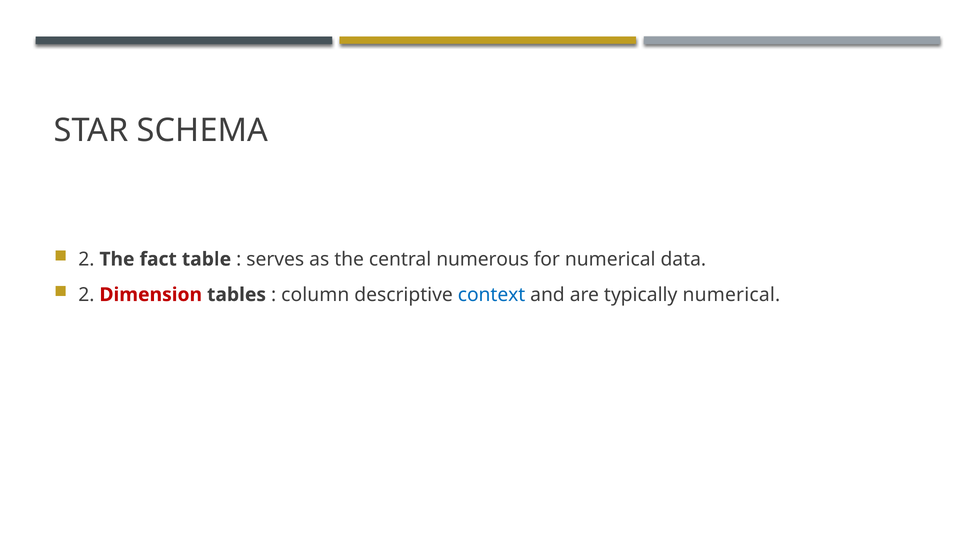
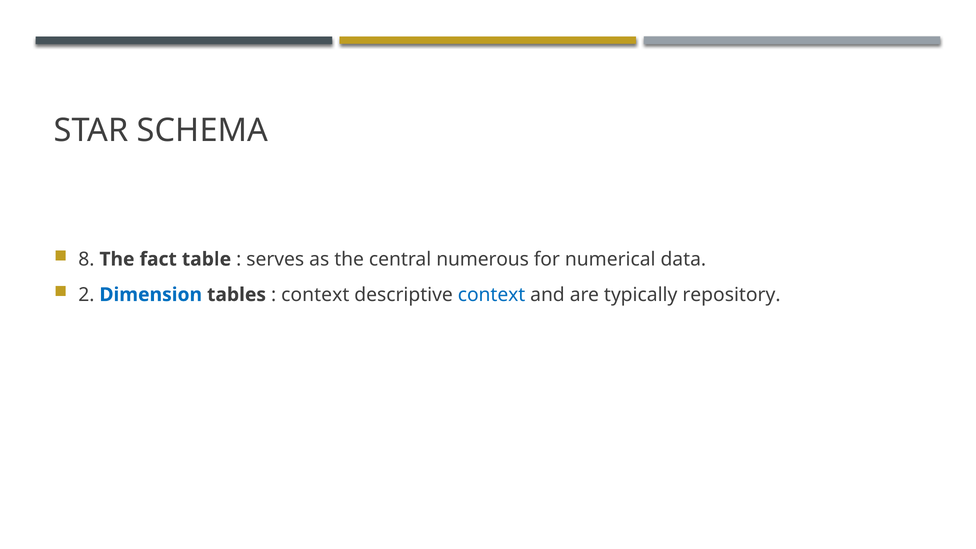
2: 2 -> 8 (86, 259)
Dimension colour: red -> blue (151, 295)
column: column -> context (315, 295)
typically numerical: numerical -> repository (731, 295)
